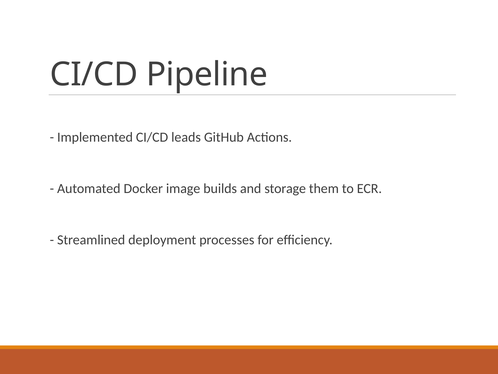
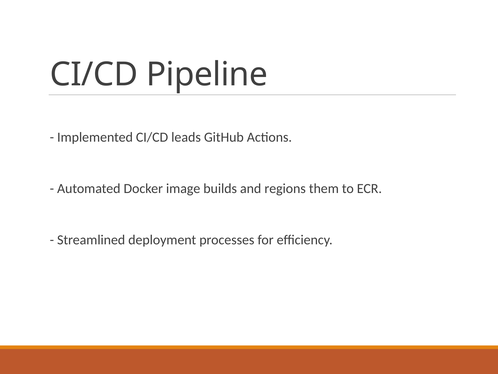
storage: storage -> regions (285, 188)
